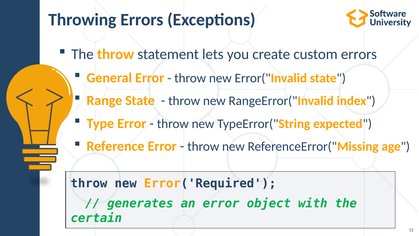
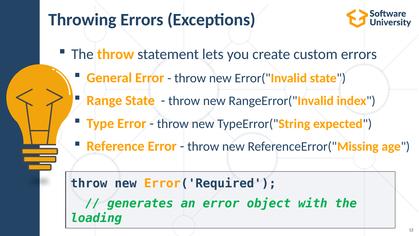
certain: certain -> loading (96, 218)
